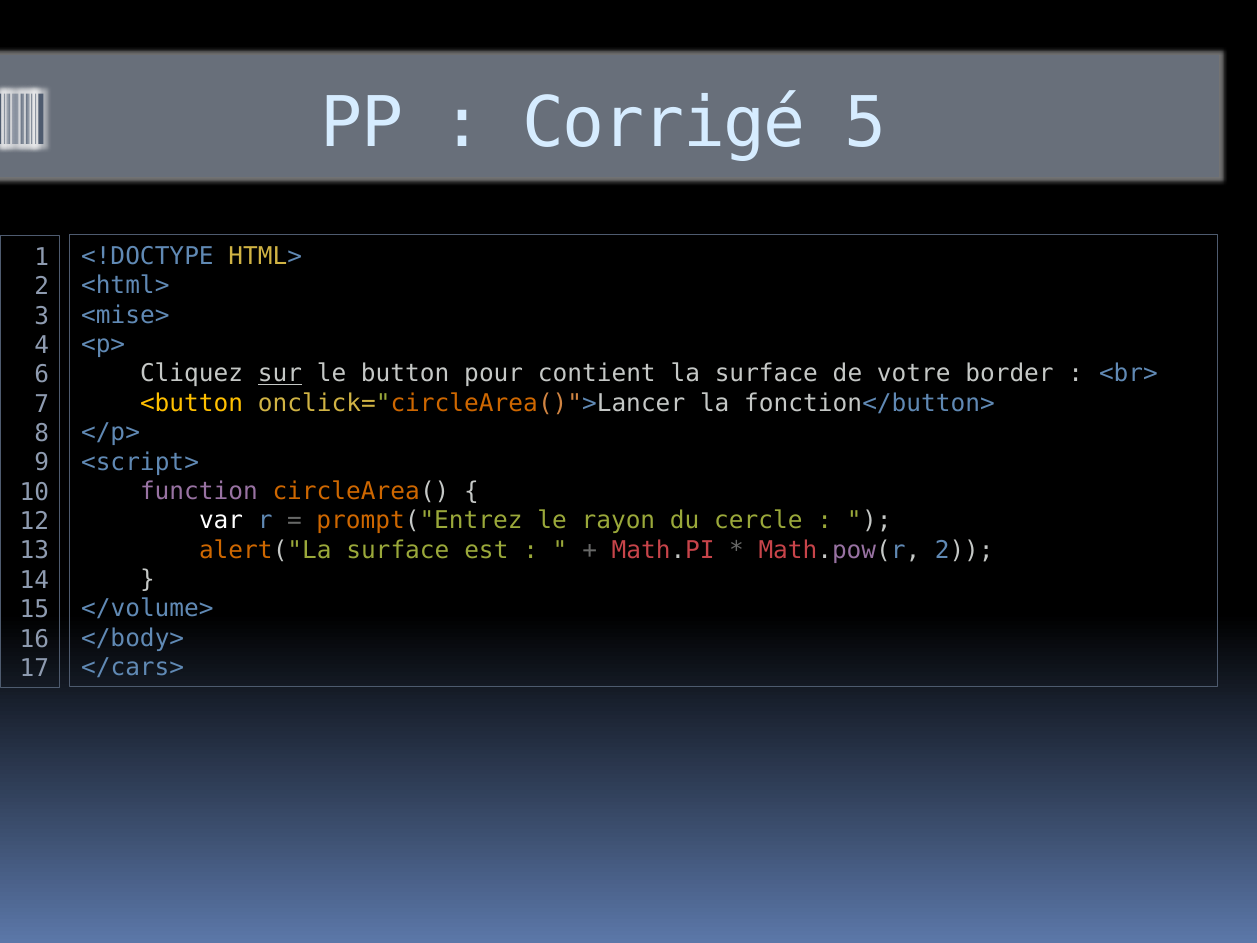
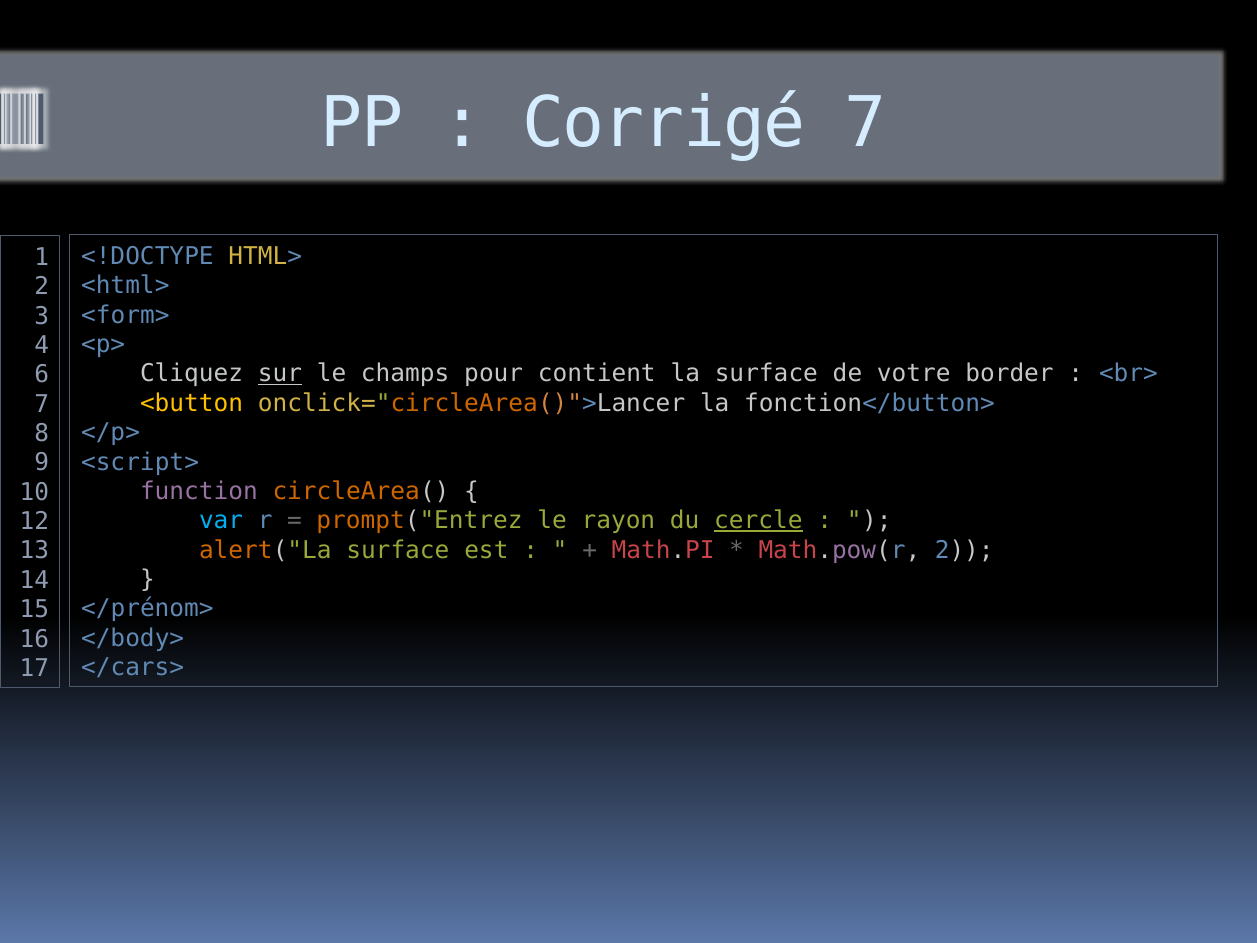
Corrigé 5: 5 -> 7 (865, 123)
<mise>: <mise> -> <form> (125, 315)
button: button -> champs (405, 374)
var colour: white -> light blue (221, 521)
cercle underline: none -> present (758, 521)
</volume>: </volume> -> </prénom> (147, 609)
